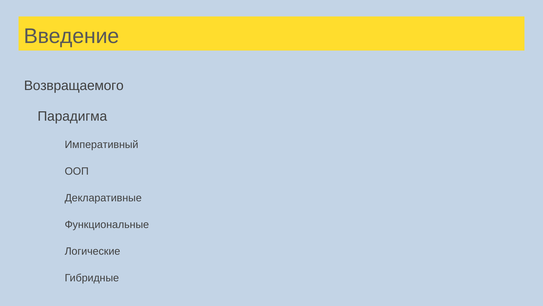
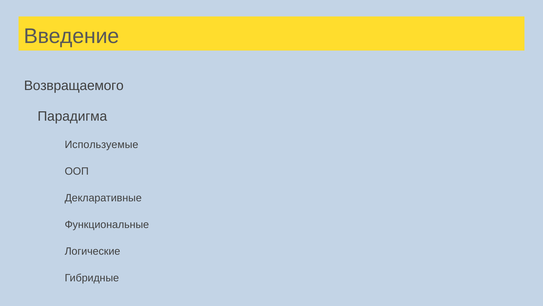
Императивный: Императивный -> Используемые (101, 144)
